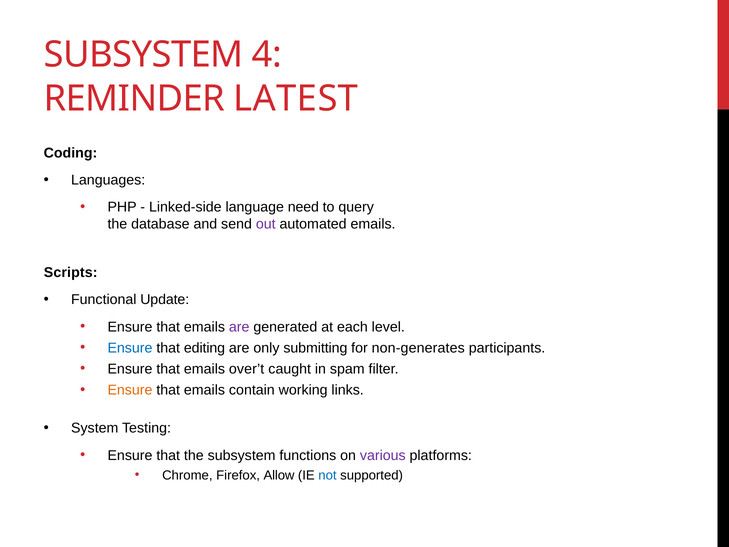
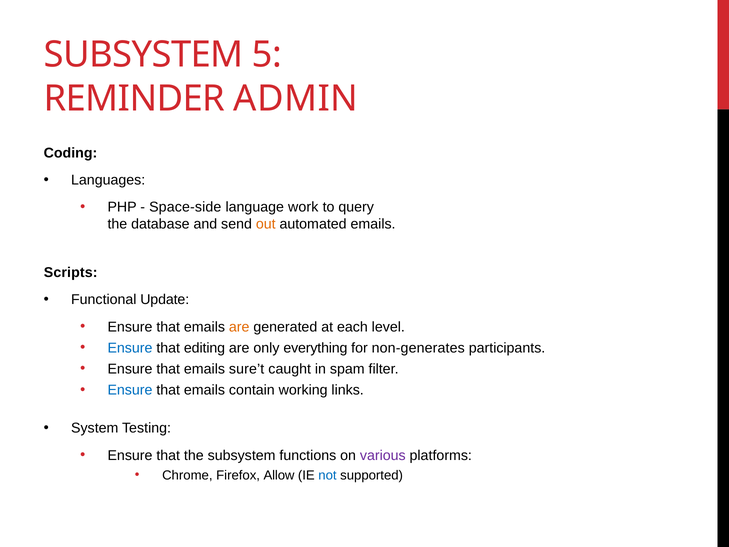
4: 4 -> 5 (267, 55)
LATEST: LATEST -> ADMIN (296, 99)
Linked-side: Linked-side -> Space-side (185, 207)
need: need -> work (303, 207)
out colour: purple -> orange (266, 224)
are colour: purple -> orange (239, 327)
submitting: submitting -> everything (315, 348)
over’t: over’t -> sure’t (247, 369)
Ensure colour: orange -> blue (130, 390)
